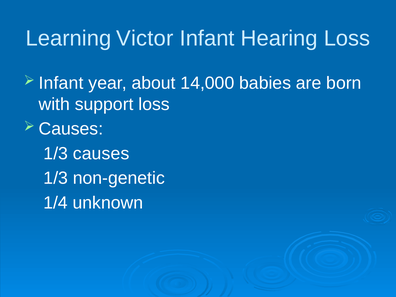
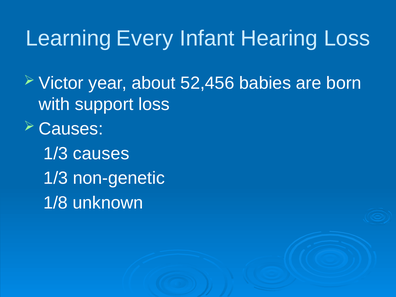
Victor: Victor -> Every (145, 38)
Infant: Infant -> Victor (61, 83)
14,000: 14,000 -> 52,456 (207, 83)
1/4: 1/4 -> 1/8 (56, 203)
